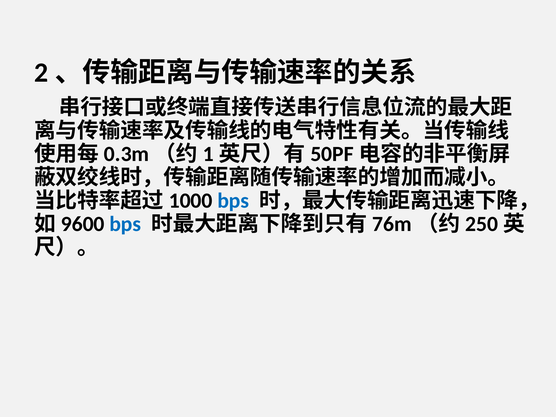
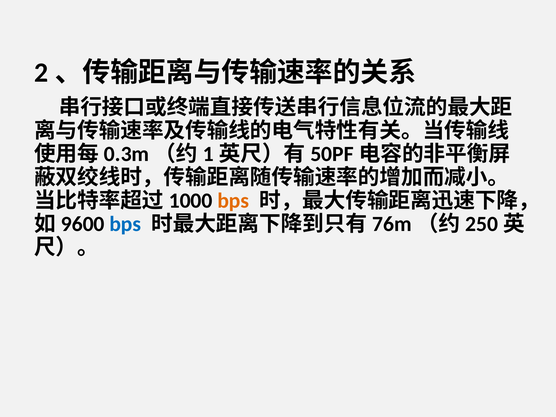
bps colour: blue -> orange (233, 201)
